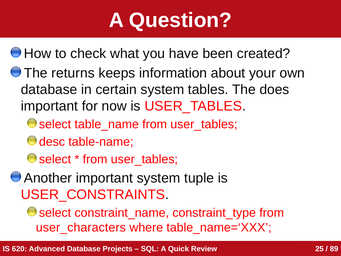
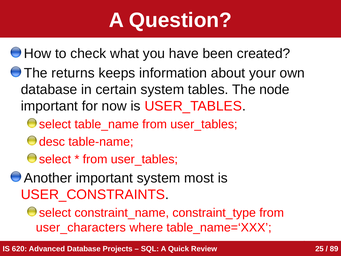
does: does -> node (274, 90)
tuple: tuple -> most (199, 178)
